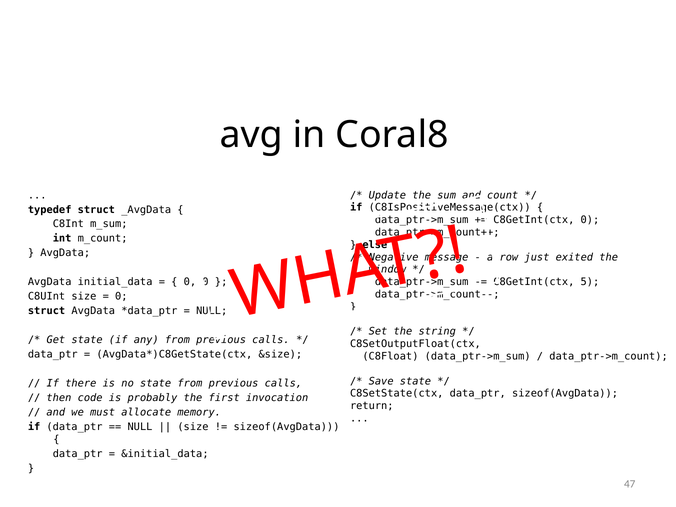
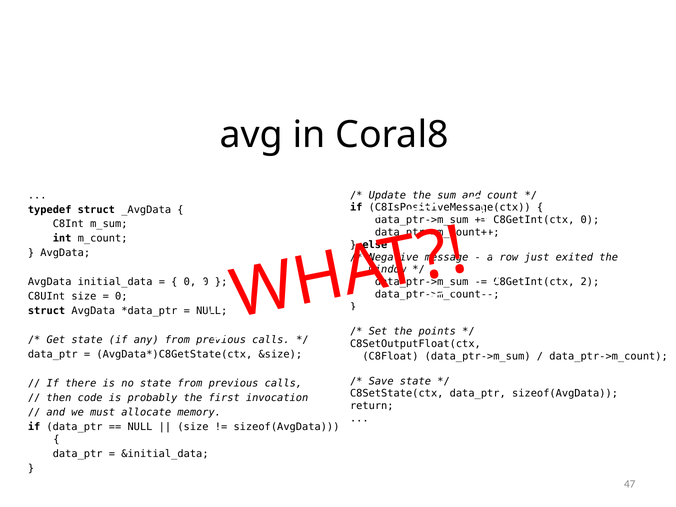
5: 5 -> 2 (590, 282)
string: string -> points (437, 332)
